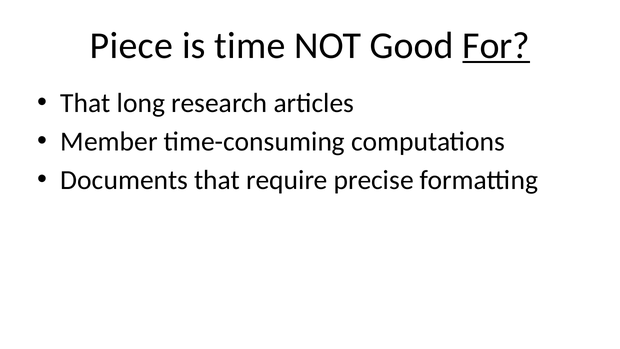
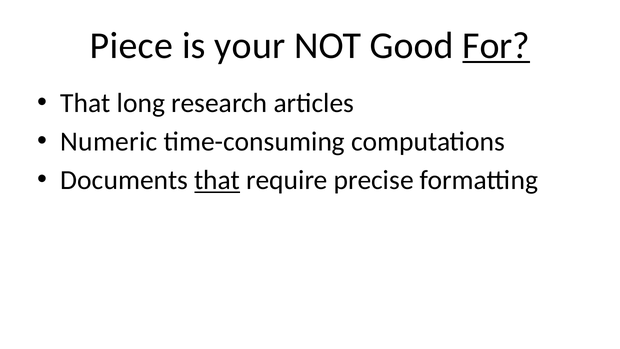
time: time -> your (250, 46)
Member: Member -> Numeric (109, 142)
that underline: none -> present (217, 180)
